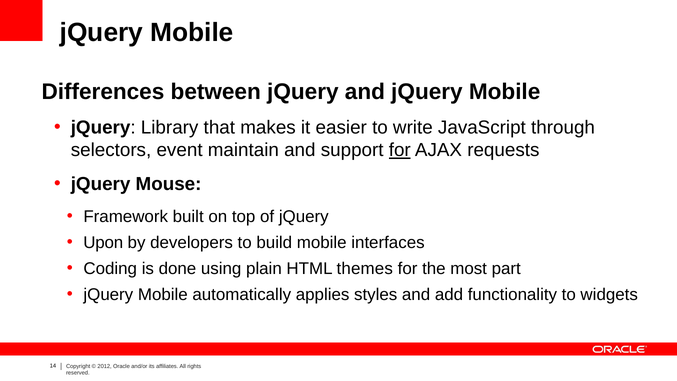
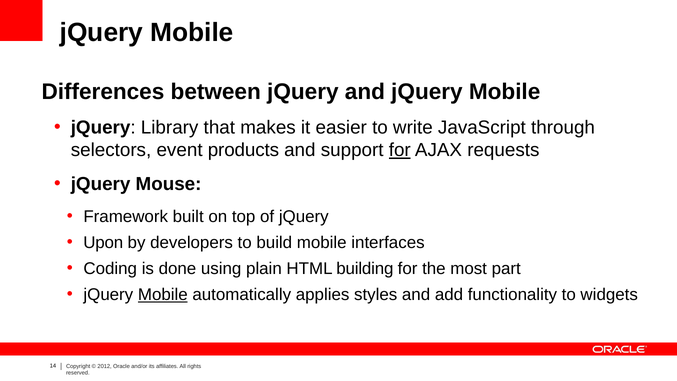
maintain: maintain -> products (243, 150)
themes: themes -> building (365, 269)
Mobile underline: none -> present (163, 294)
